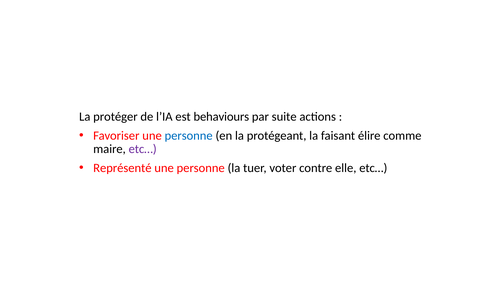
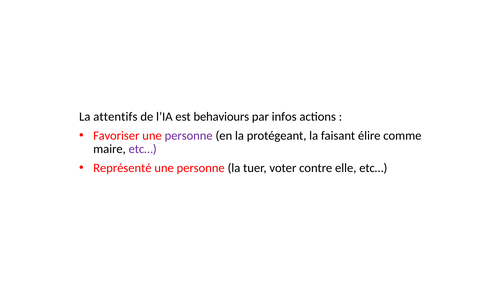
protéger: protéger -> attentifs (115, 117)
suite: suite -> infos (284, 117)
personne colour: blue -> purple (189, 136)
